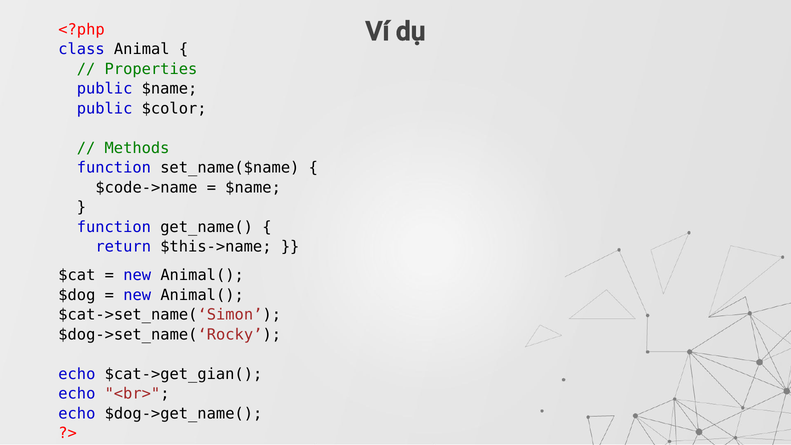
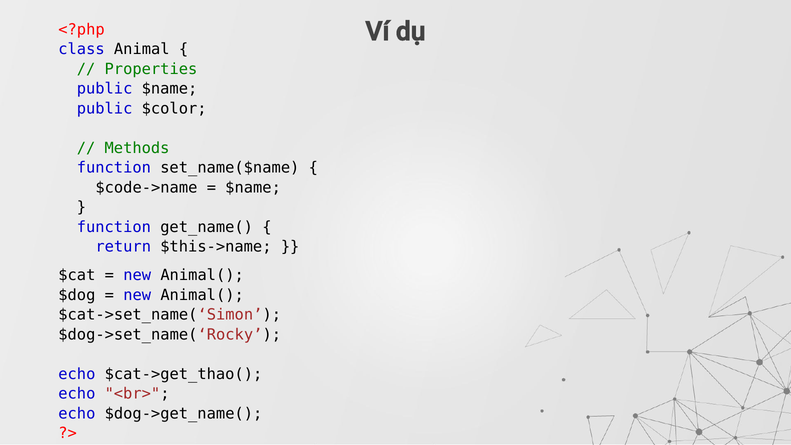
$cat->get_gian(: $cat->get_gian( -> $cat->get_thao( (183, 374)
